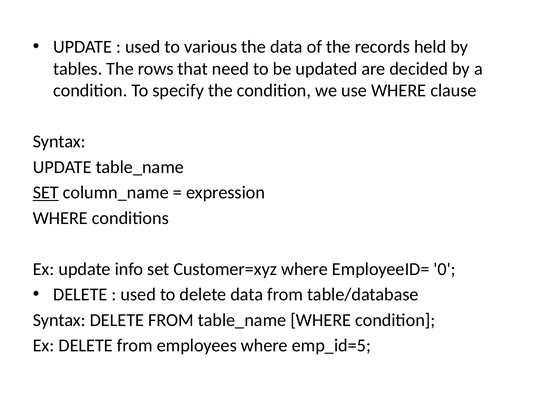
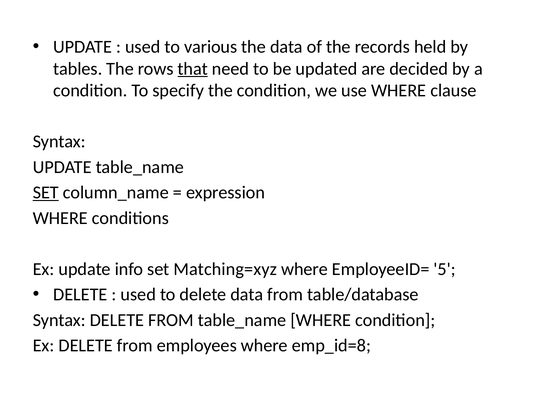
that underline: none -> present (193, 69)
Customer=xyz: Customer=xyz -> Matching=xyz (225, 269)
0: 0 -> 5 (445, 269)
emp_id=5: emp_id=5 -> emp_id=8 (331, 345)
